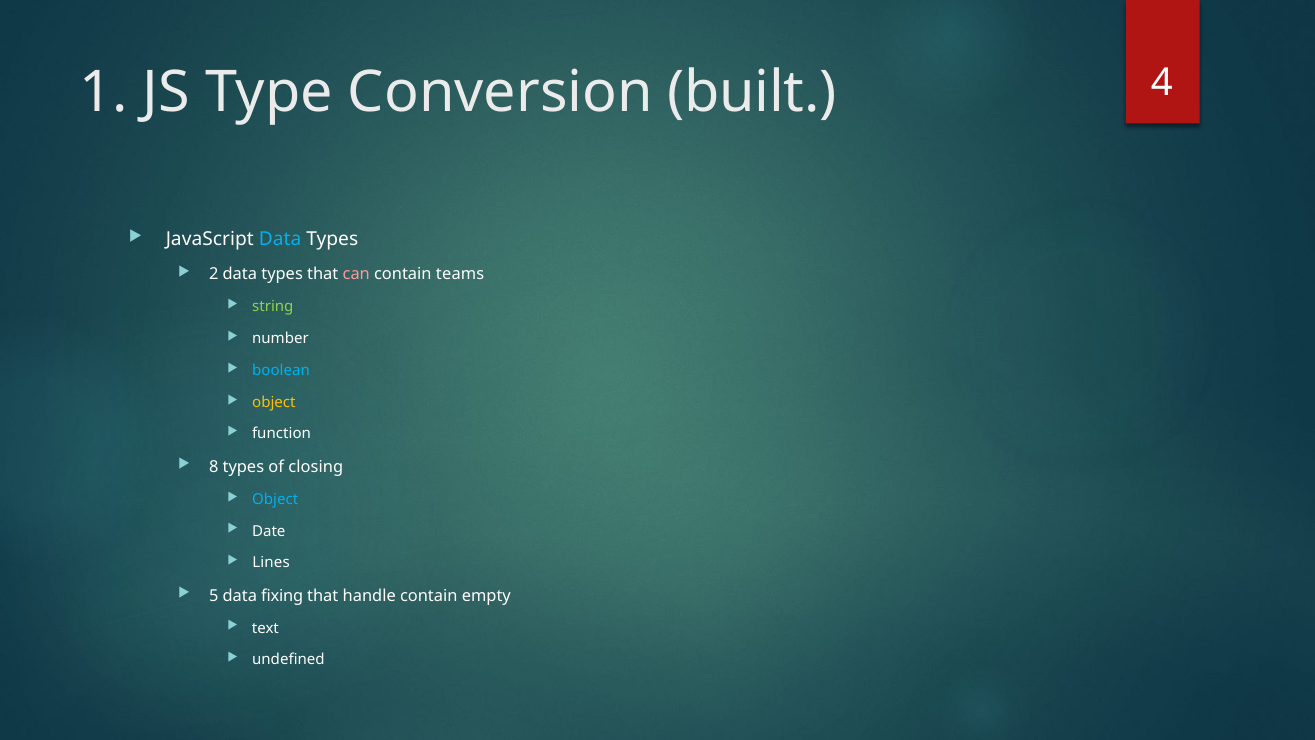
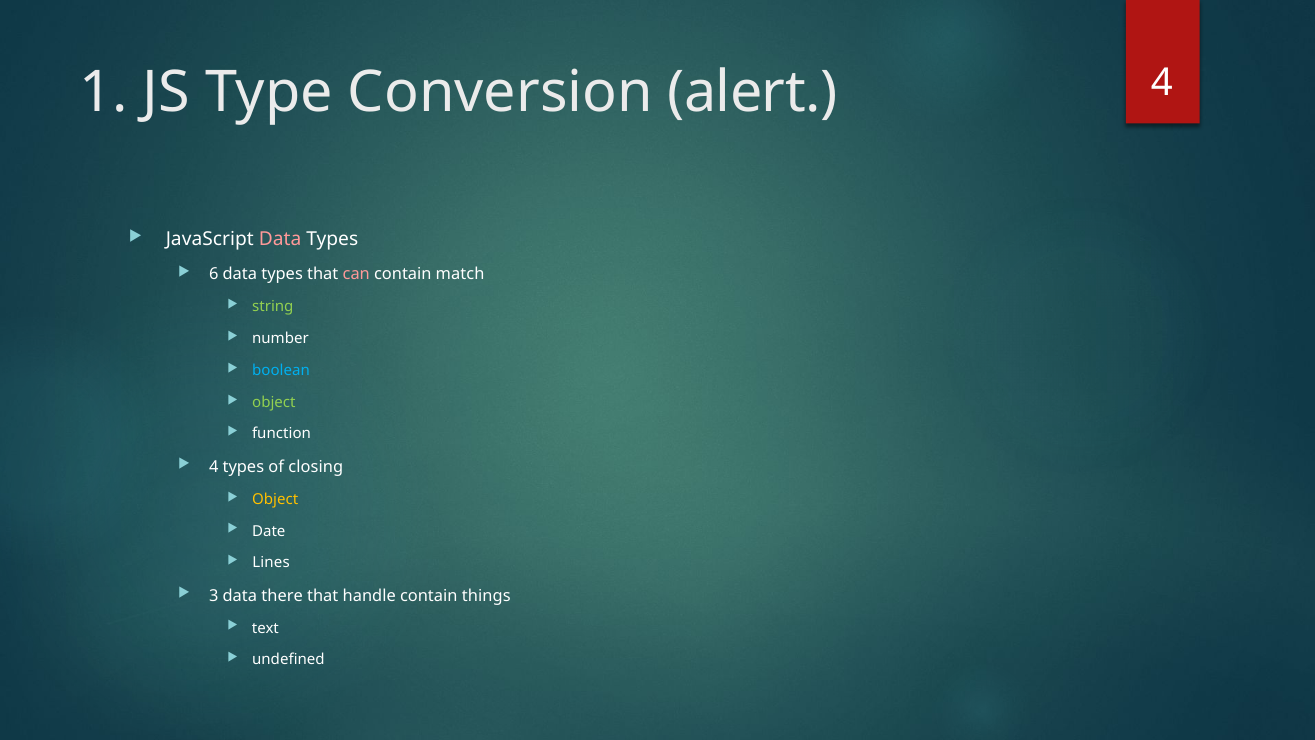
built: built -> alert (752, 92)
Data colour: light blue -> pink (280, 239)
2: 2 -> 6 (214, 274)
teams: teams -> match (460, 274)
object colour: yellow -> light green (274, 402)
8: 8 -> 4 (214, 467)
Object colour: light blue -> yellow (275, 499)
5: 5 -> 3 (214, 595)
fixing: fixing -> there (282, 595)
empty: empty -> things (486, 595)
